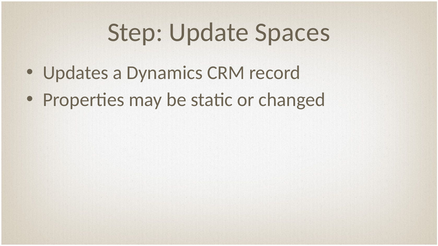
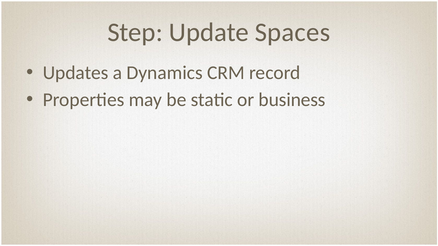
changed: changed -> business (292, 100)
